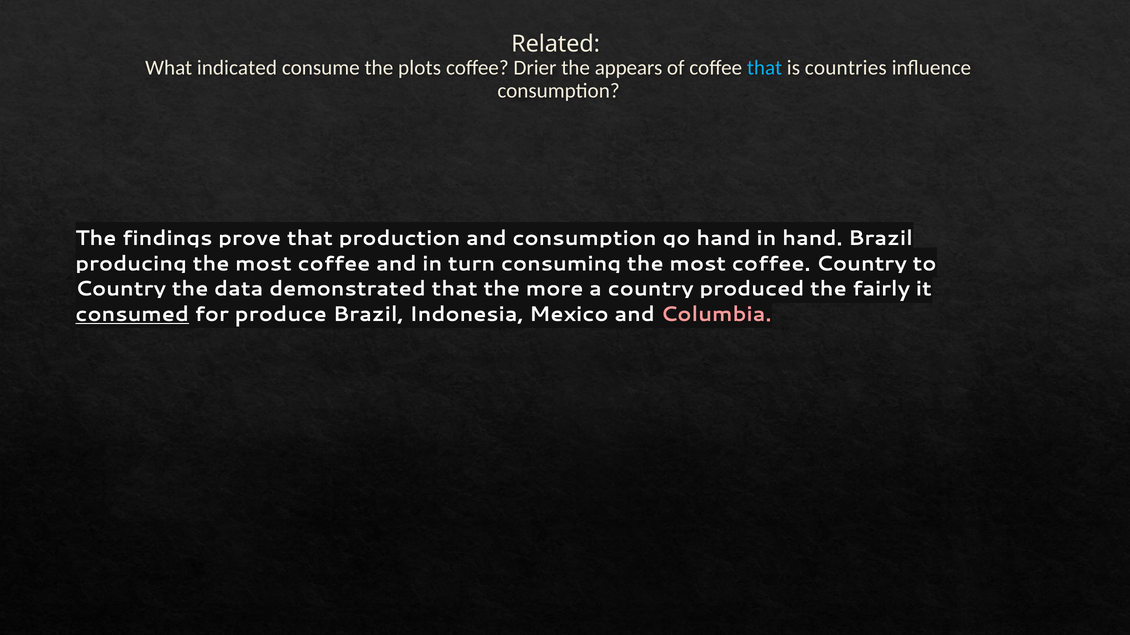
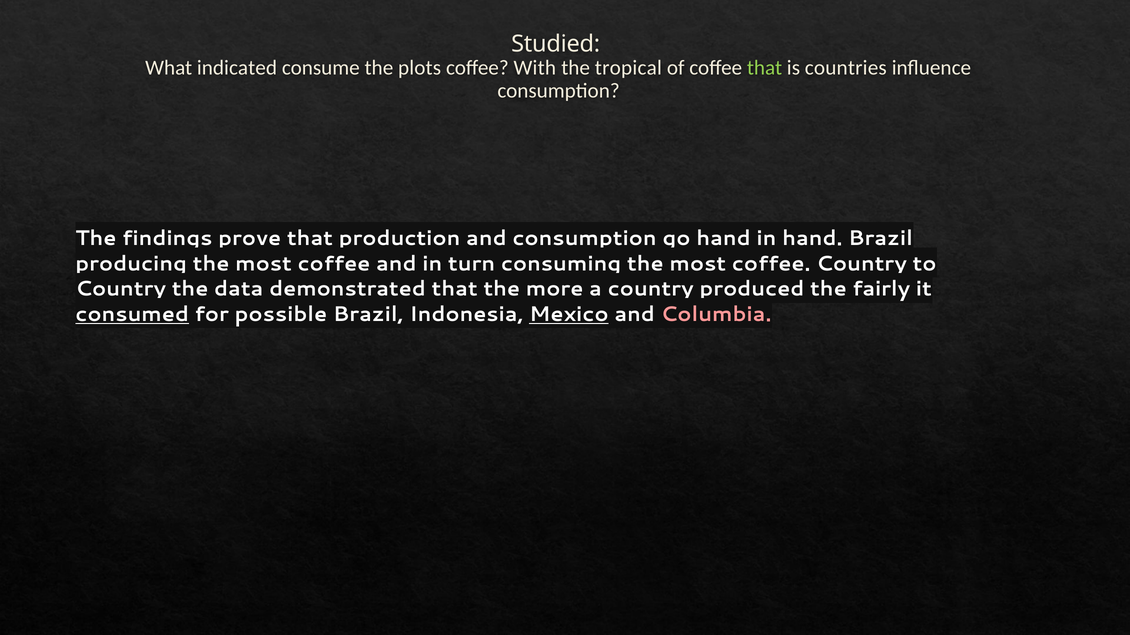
Related: Related -> Studied (556, 44)
Drier: Drier -> With (535, 68)
appears: appears -> tropical (628, 68)
that colour: light blue -> light green (765, 68)
produce: produce -> possible (281, 315)
Mexico underline: none -> present (569, 315)
